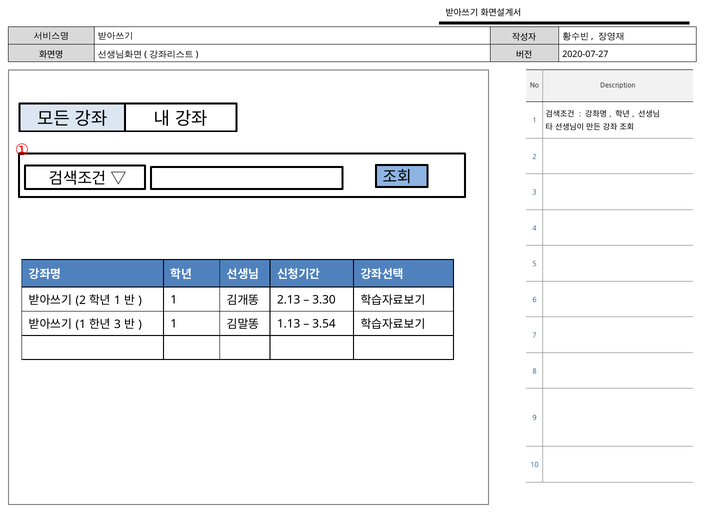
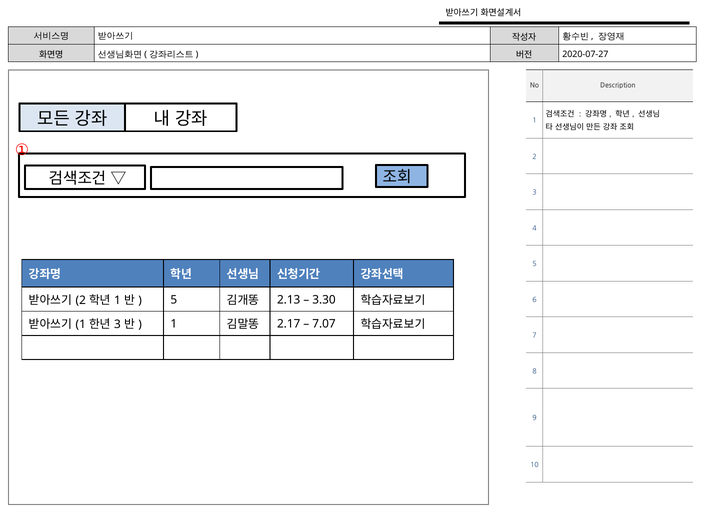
1: 1 -> 5 (174, 300)
1.13: 1.13 -> 2.17 (289, 324)
3.54: 3.54 -> 7.07 (324, 324)
